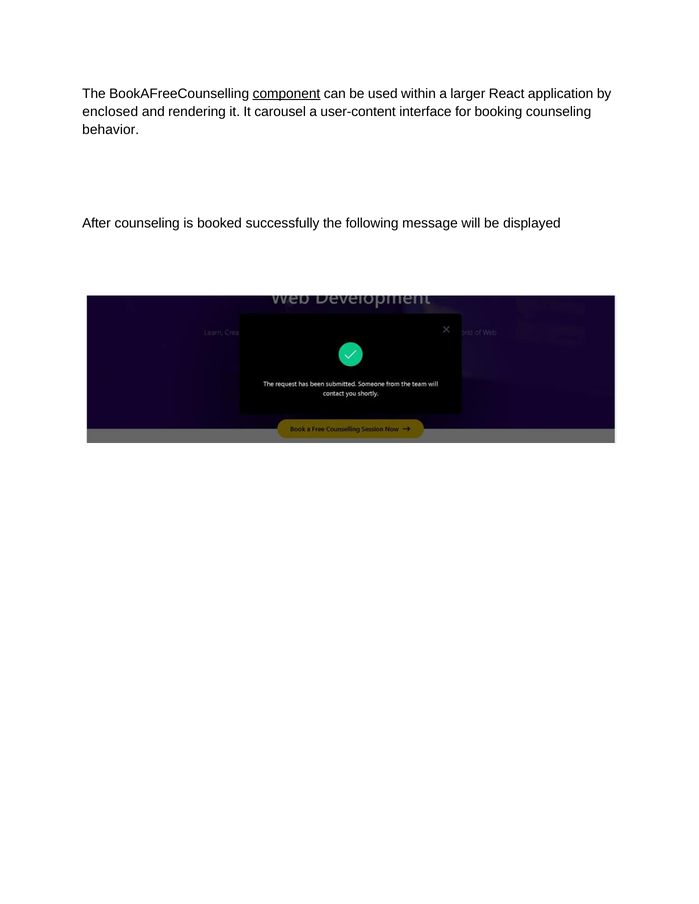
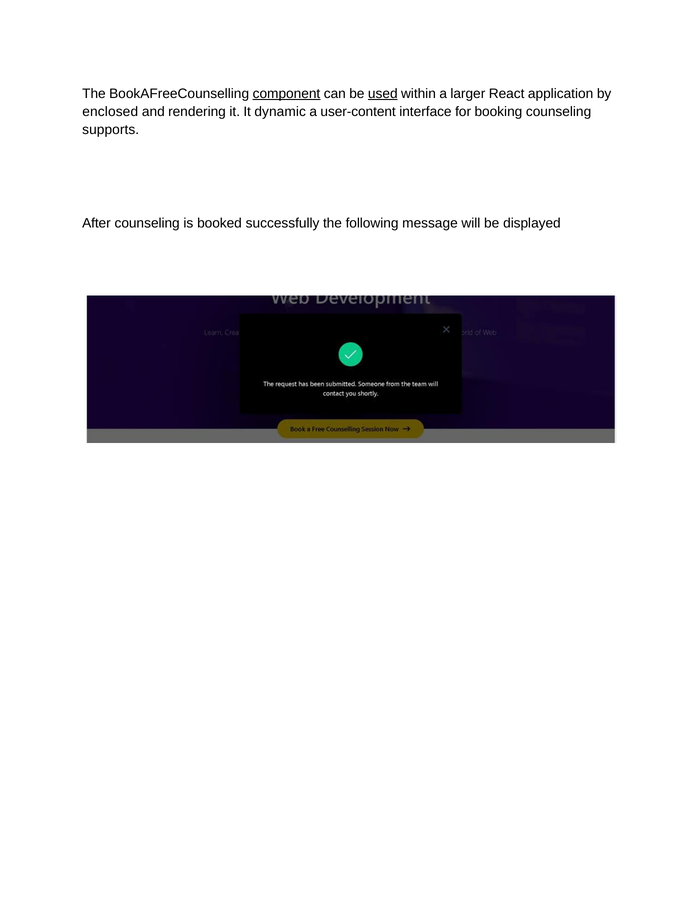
used underline: none -> present (383, 94)
carousel: carousel -> dynamic (280, 112)
behavior: behavior -> supports (111, 130)
